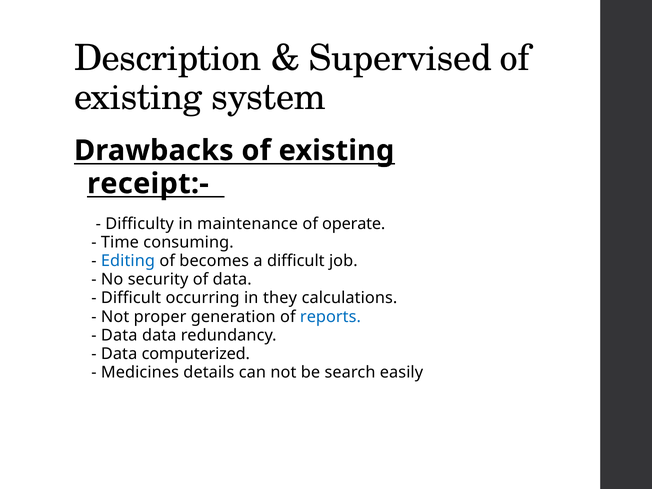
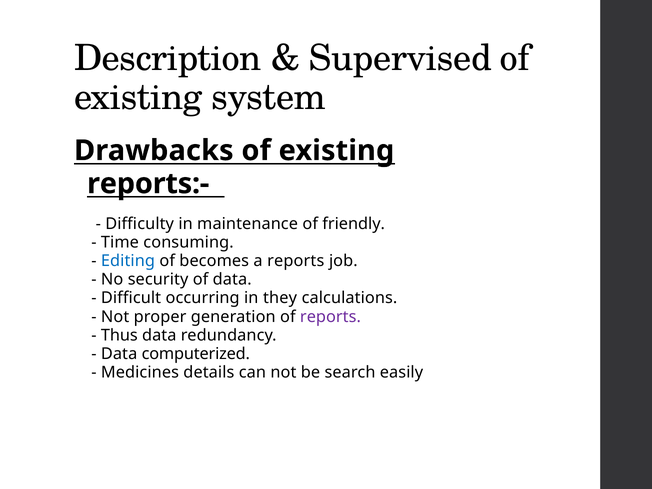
receipt:-: receipt:- -> reports:- (148, 184)
operate: operate -> friendly (354, 224)
a difficult: difficult -> reports (296, 261)
reports colour: blue -> purple (330, 317)
Data: Data -> Thus (119, 335)
